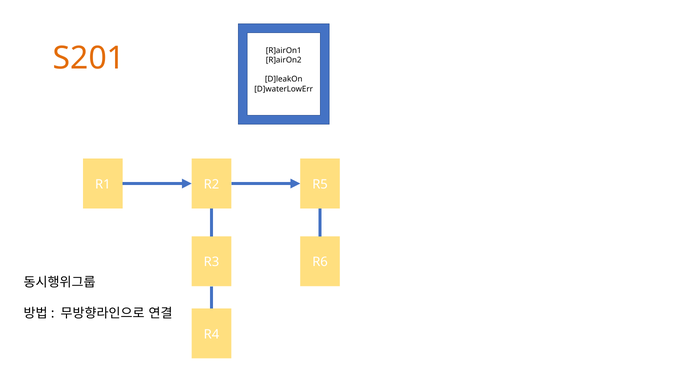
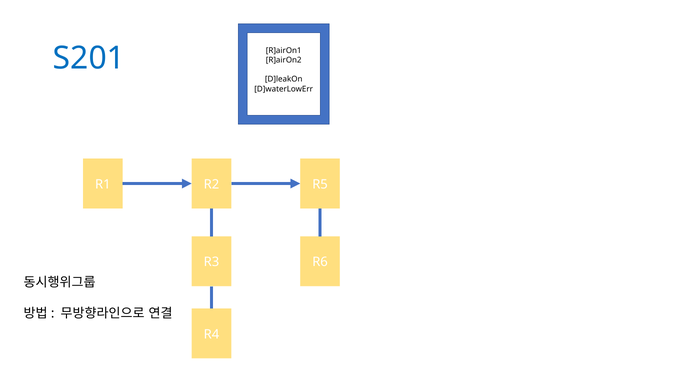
S201 colour: orange -> blue (89, 58)
